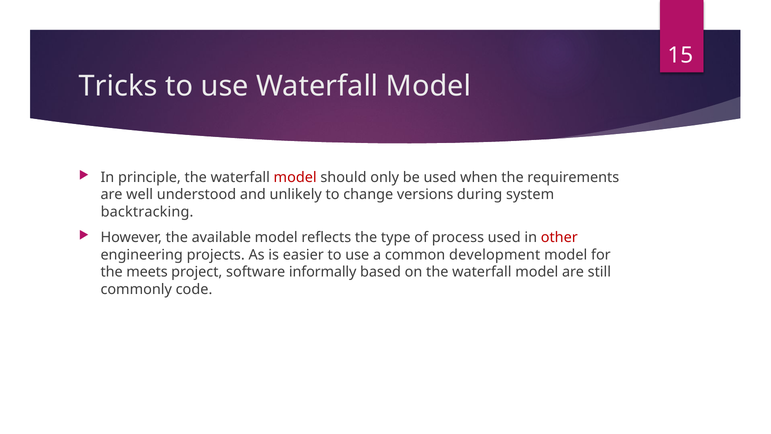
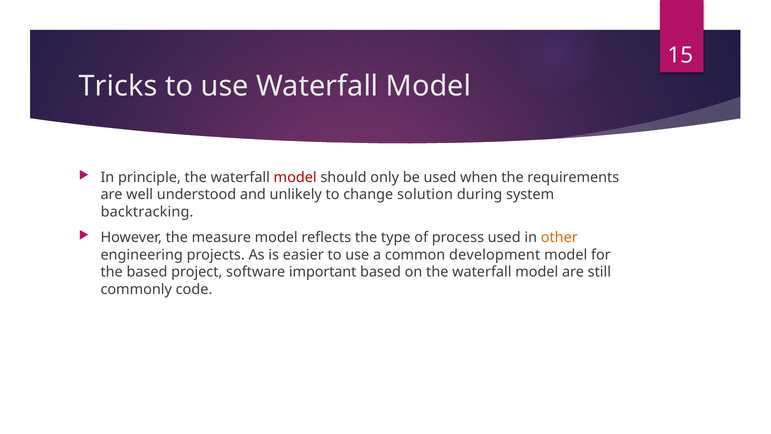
versions: versions -> solution (425, 195)
available: available -> measure (221, 237)
other colour: red -> orange (559, 237)
the meets: meets -> based (147, 272)
informally: informally -> important (323, 272)
